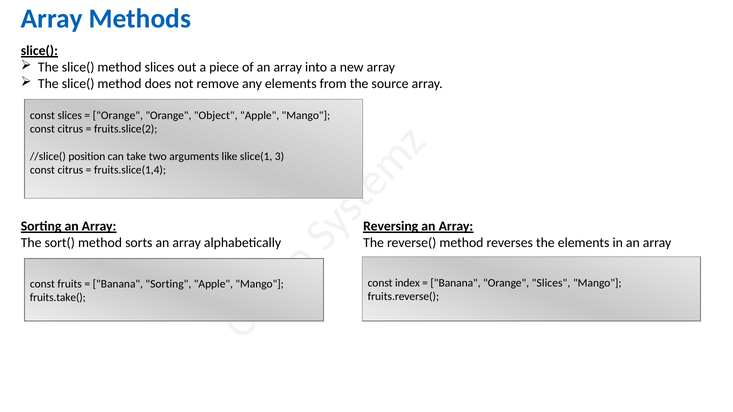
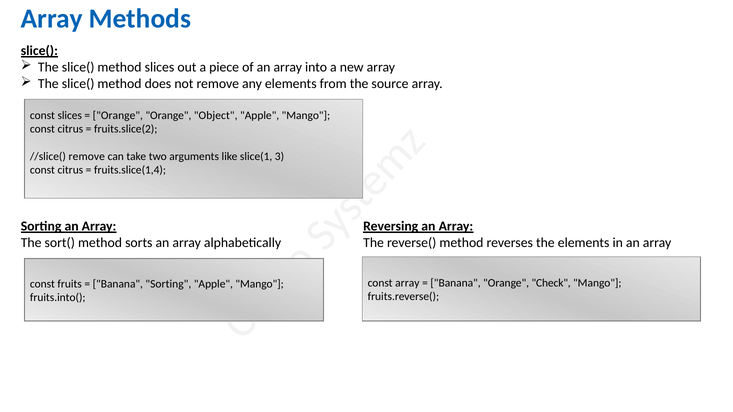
//slice( position: position -> remove (87, 157)
const index: index -> array (407, 283)
Orange Slices: Slices -> Check (551, 283)
fruits.take(: fruits.take( -> fruits.into( (58, 298)
